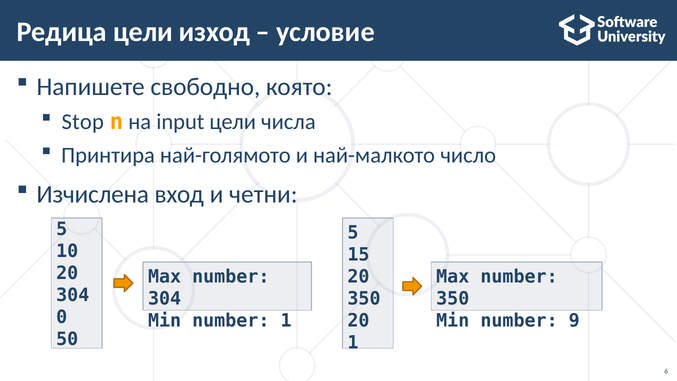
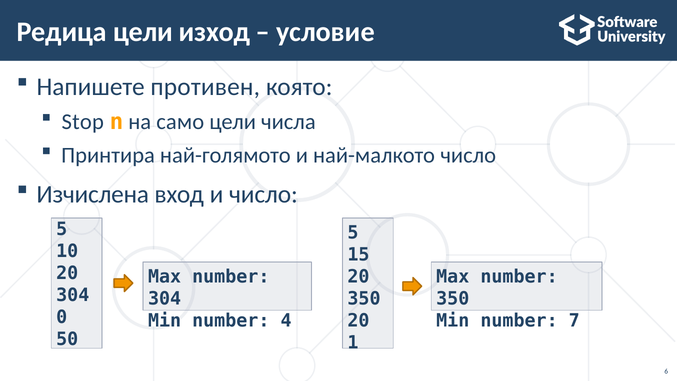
свободно: свободно -> противен (205, 87)
input: input -> само (180, 122)
и четни: четни -> число (263, 194)
number 1: 1 -> 4 (286, 321)
9: 9 -> 7 (574, 321)
